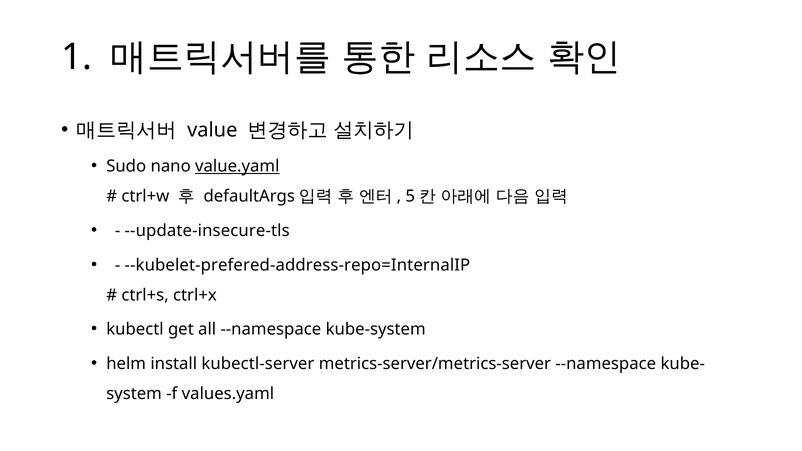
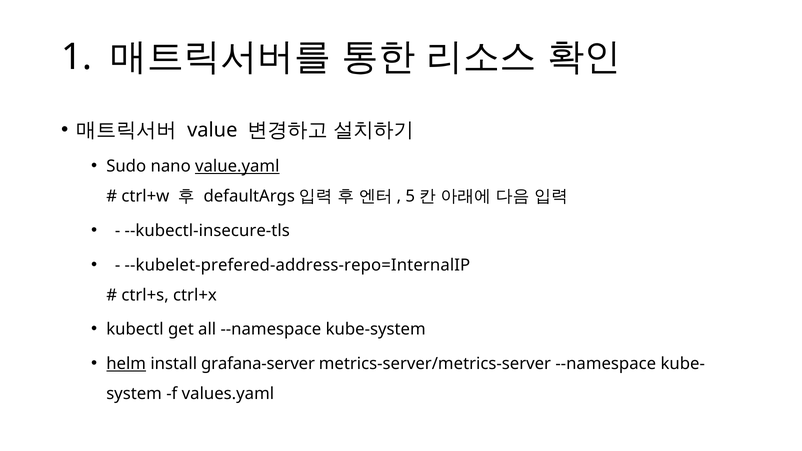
--update-insecure-tls: --update-insecure-tls -> --kubectl-insecure-tls (207, 231)
helm underline: none -> present (126, 364)
kubectl-server: kubectl-server -> grafana-server (258, 364)
